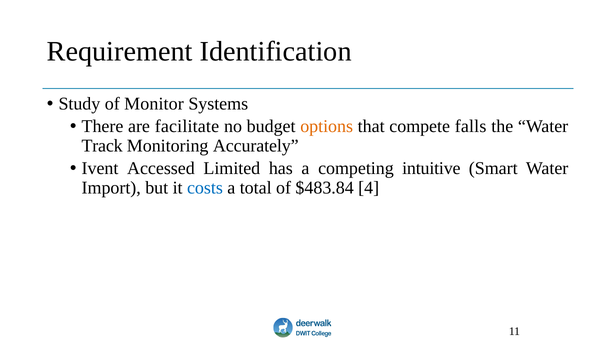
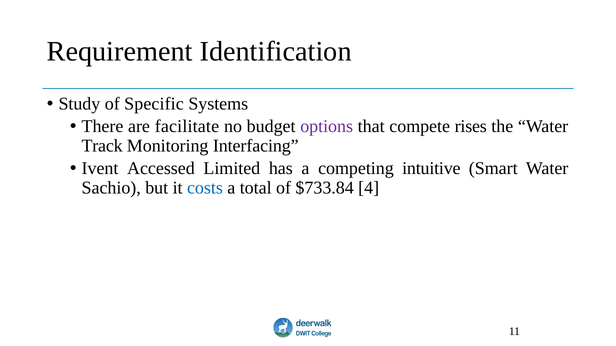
Monitor: Monitor -> Specific (154, 104)
options colour: orange -> purple (327, 127)
falls: falls -> rises (471, 127)
Accurately: Accurately -> Interfacing (256, 146)
Import: Import -> Sachio (111, 188)
$483.84: $483.84 -> $733.84 (325, 188)
